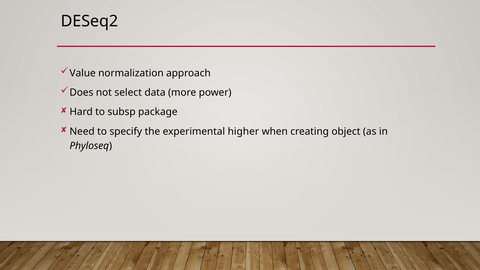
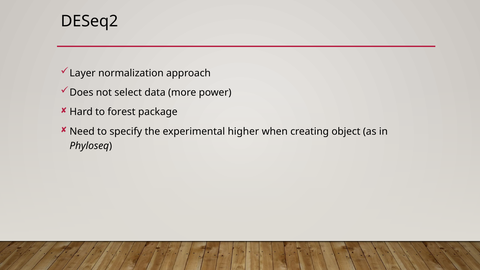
Value: Value -> Layer (83, 73)
subsp: subsp -> forest (122, 112)
